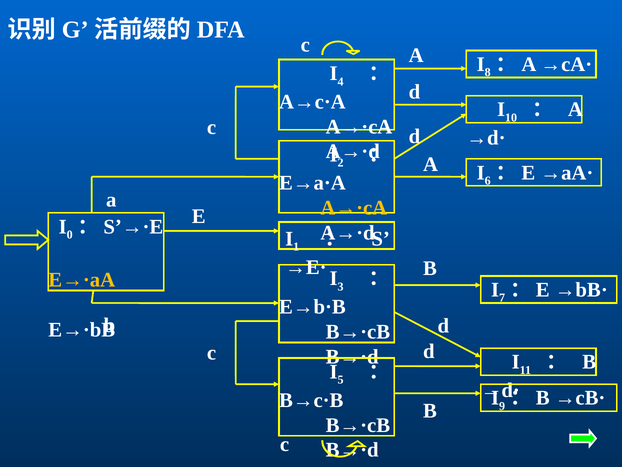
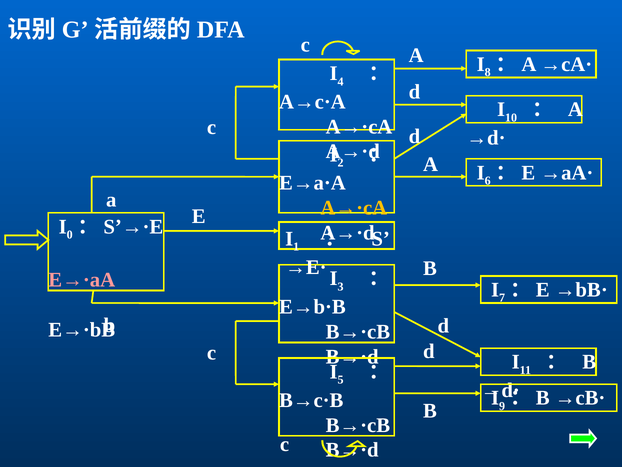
E→·aA colour: yellow -> pink (82, 280)
